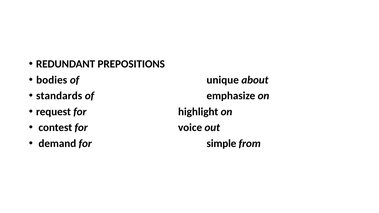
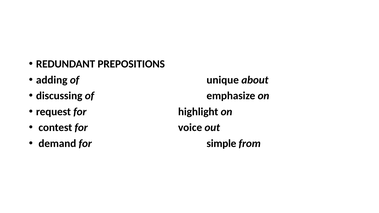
bodies: bodies -> adding (52, 80)
standards: standards -> discussing (59, 96)
